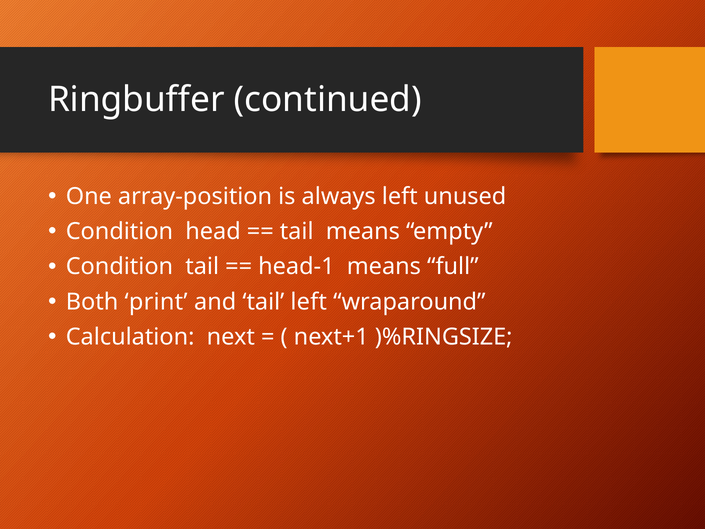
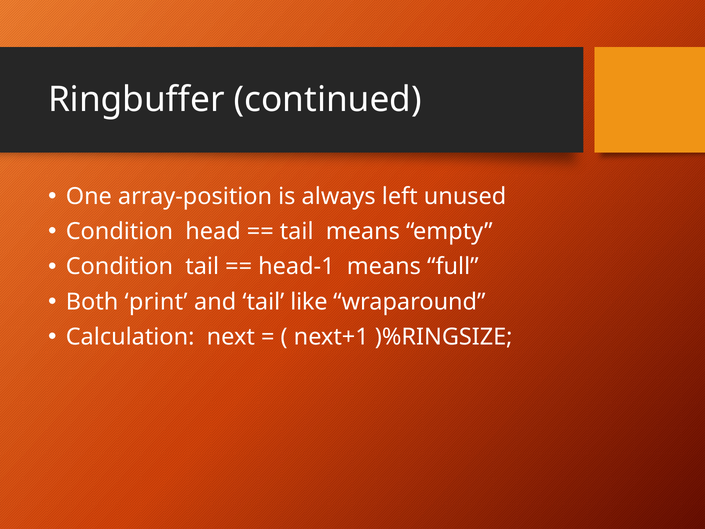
tail left: left -> like (309, 302)
